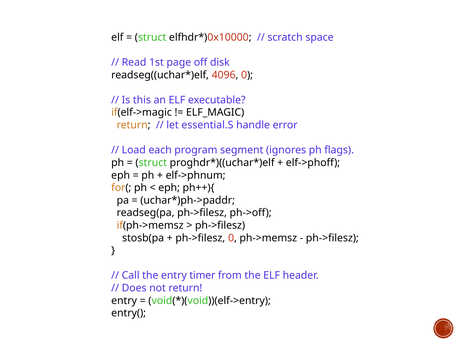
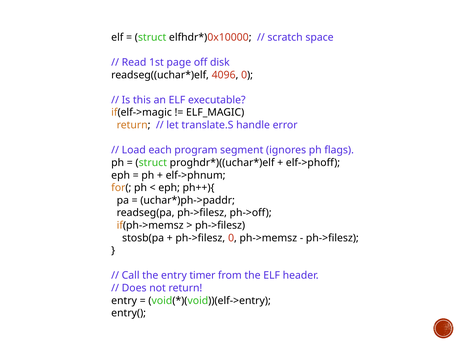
essential.S: essential.S -> translate.S (207, 125)
